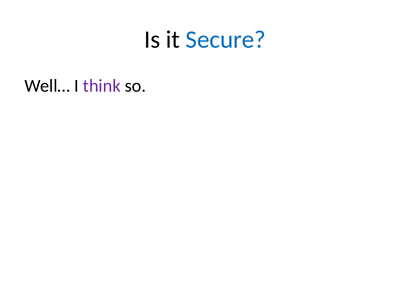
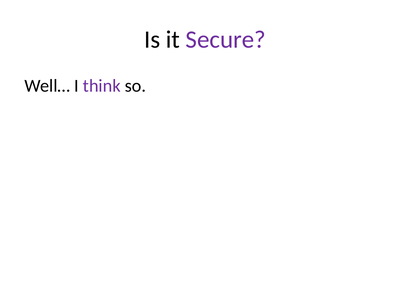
Secure colour: blue -> purple (226, 40)
